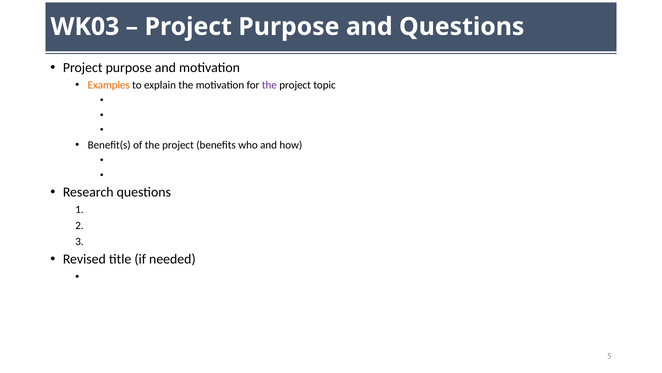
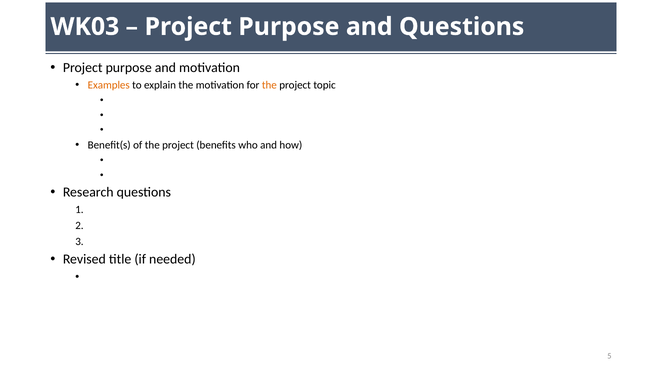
the colour: purple -> orange (269, 85)
